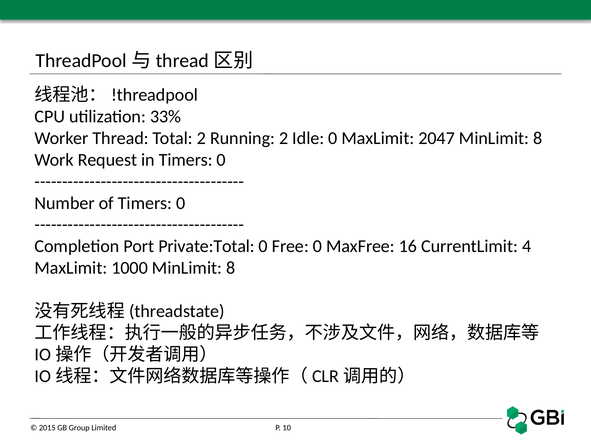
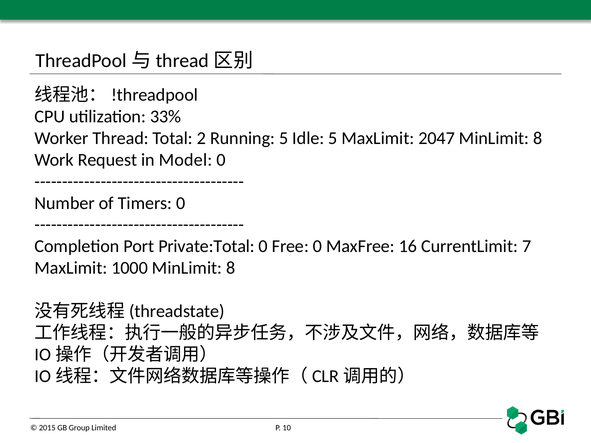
Running 2: 2 -> 5 (284, 138)
Idle 0: 0 -> 5 (333, 138)
in Timers: Timers -> Model (186, 160)
4: 4 -> 7 (527, 246)
